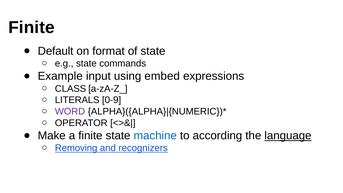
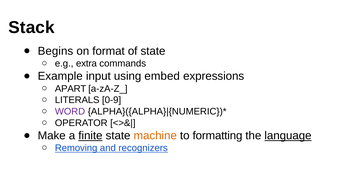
Finite: Finite -> Stack (32, 27)
Default: Default -> Begins (55, 51)
e.g state: state -> extra (86, 63)
CLASS: CLASS -> APART (71, 89)
finite underline: none -> present (90, 136)
machine colour: blue -> orange (155, 136)
according: according -> formatting (218, 136)
